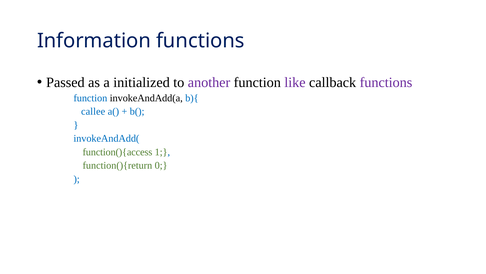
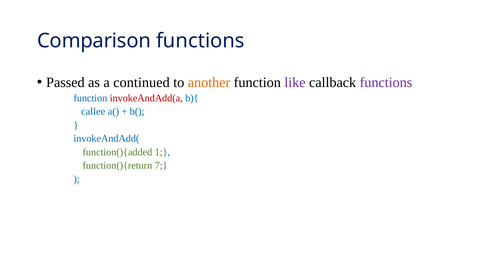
Information: Information -> Comparison (94, 41)
initialized: initialized -> continued (142, 82)
another colour: purple -> orange (209, 82)
invokeAndAdd(a colour: black -> red (146, 98)
function(){access: function(){access -> function(){added (117, 152)
0: 0 -> 7 (161, 165)
